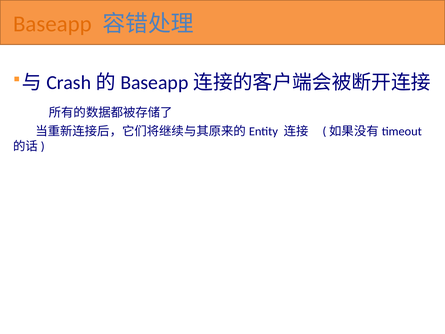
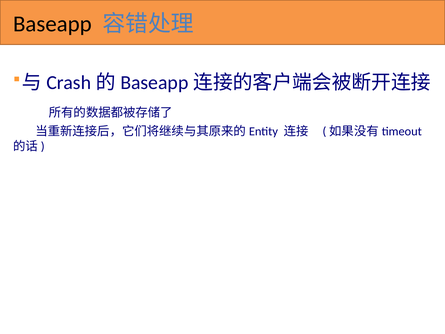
Baseapp colour: orange -> black (52, 24)
